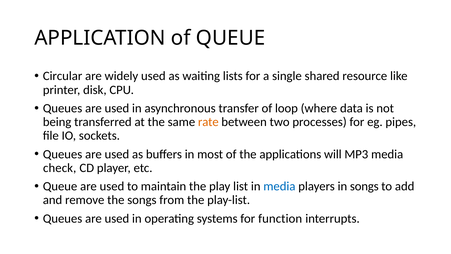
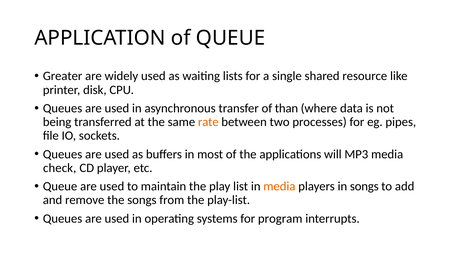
Circular: Circular -> Greater (63, 76)
loop: loop -> than (287, 108)
media colour: blue -> orange (279, 186)
function: function -> program (280, 218)
